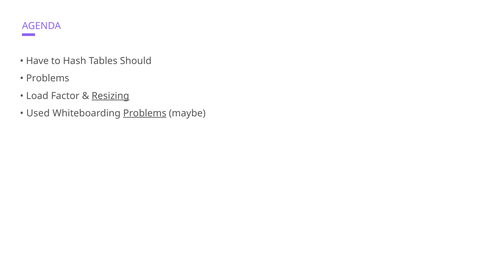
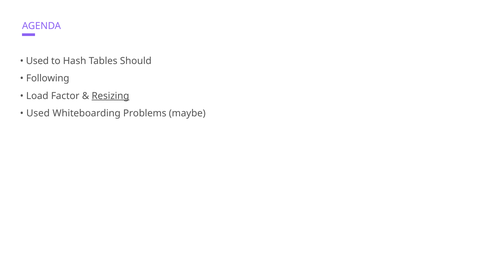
Have: Have -> Used (37, 61)
Problems: Problems -> Following (48, 78)
Problems underline: present -> none (145, 113)
